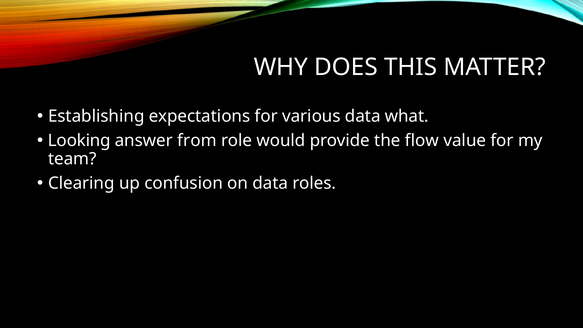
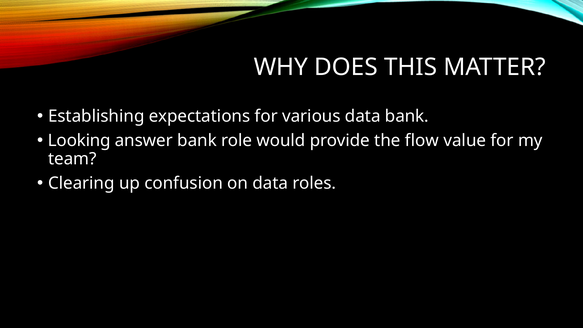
data what: what -> bank (407, 116)
answer from: from -> bank (197, 141)
